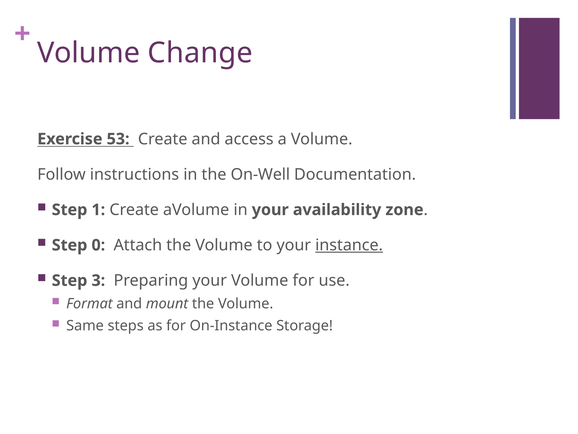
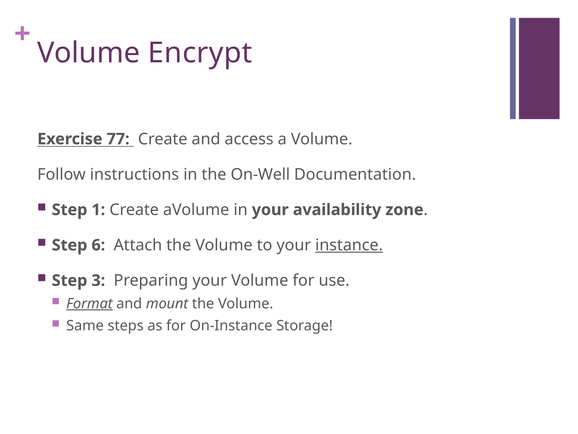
Change: Change -> Encrypt (200, 53)
53: 53 -> 77 (118, 139)
0: 0 -> 6 (98, 245)
Format underline: none -> present (89, 303)
